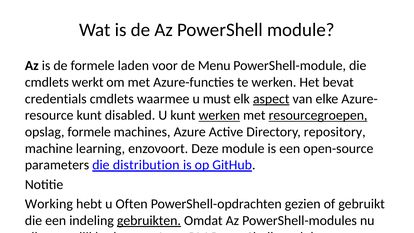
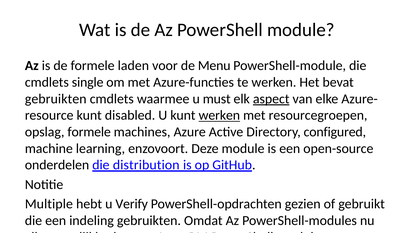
cmdlets werkt: werkt -> single (88, 82)
credentials: credentials -> gebruikten (56, 99)
resourcegroepen underline: present -> none (318, 115)
Directory repository: repository -> configured (335, 132)
parameters: parameters -> onderdelen (57, 165)
Working: Working -> Multiple (49, 204)
Often: Often -> Verify (132, 204)
gebruikten underline: present -> none (149, 220)
